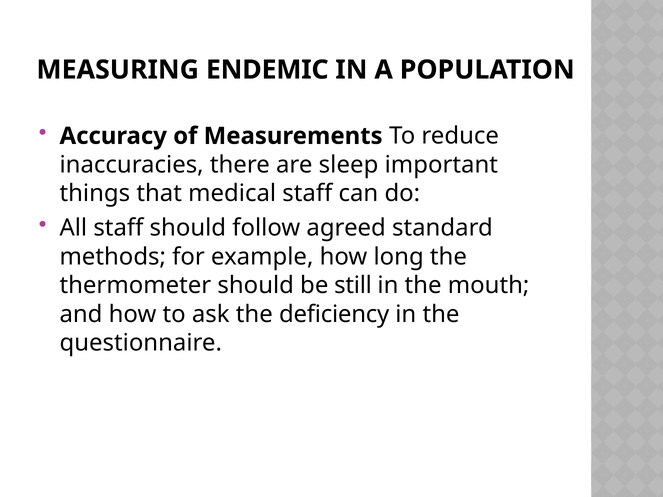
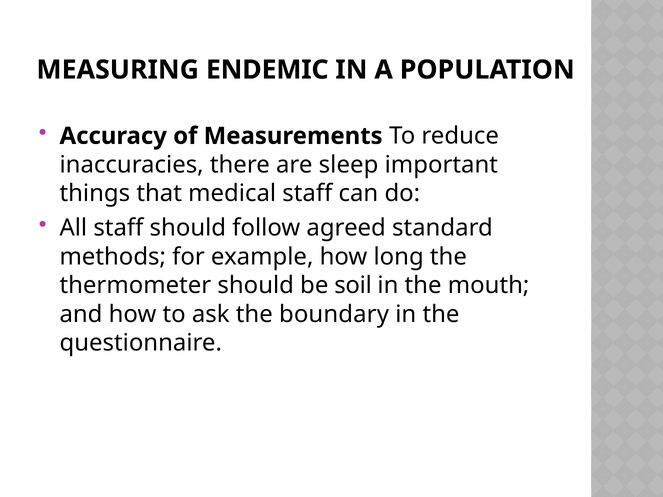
still: still -> soil (353, 286)
deficiency: deficiency -> boundary (334, 314)
